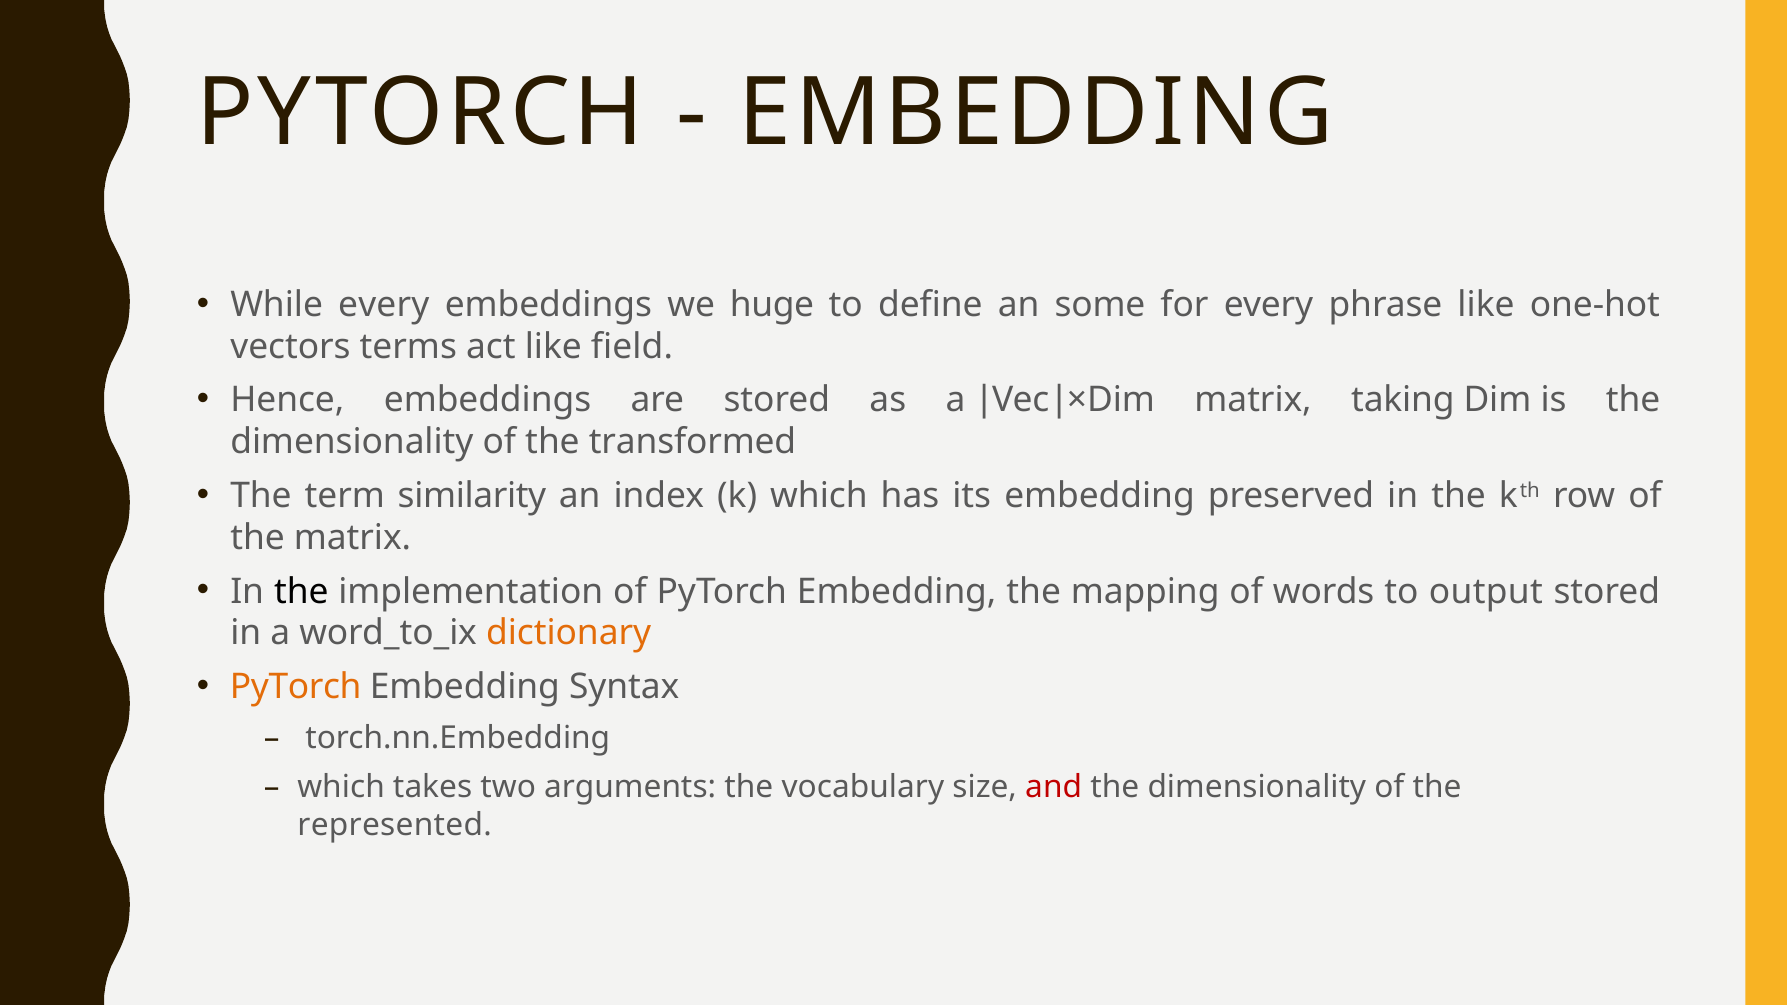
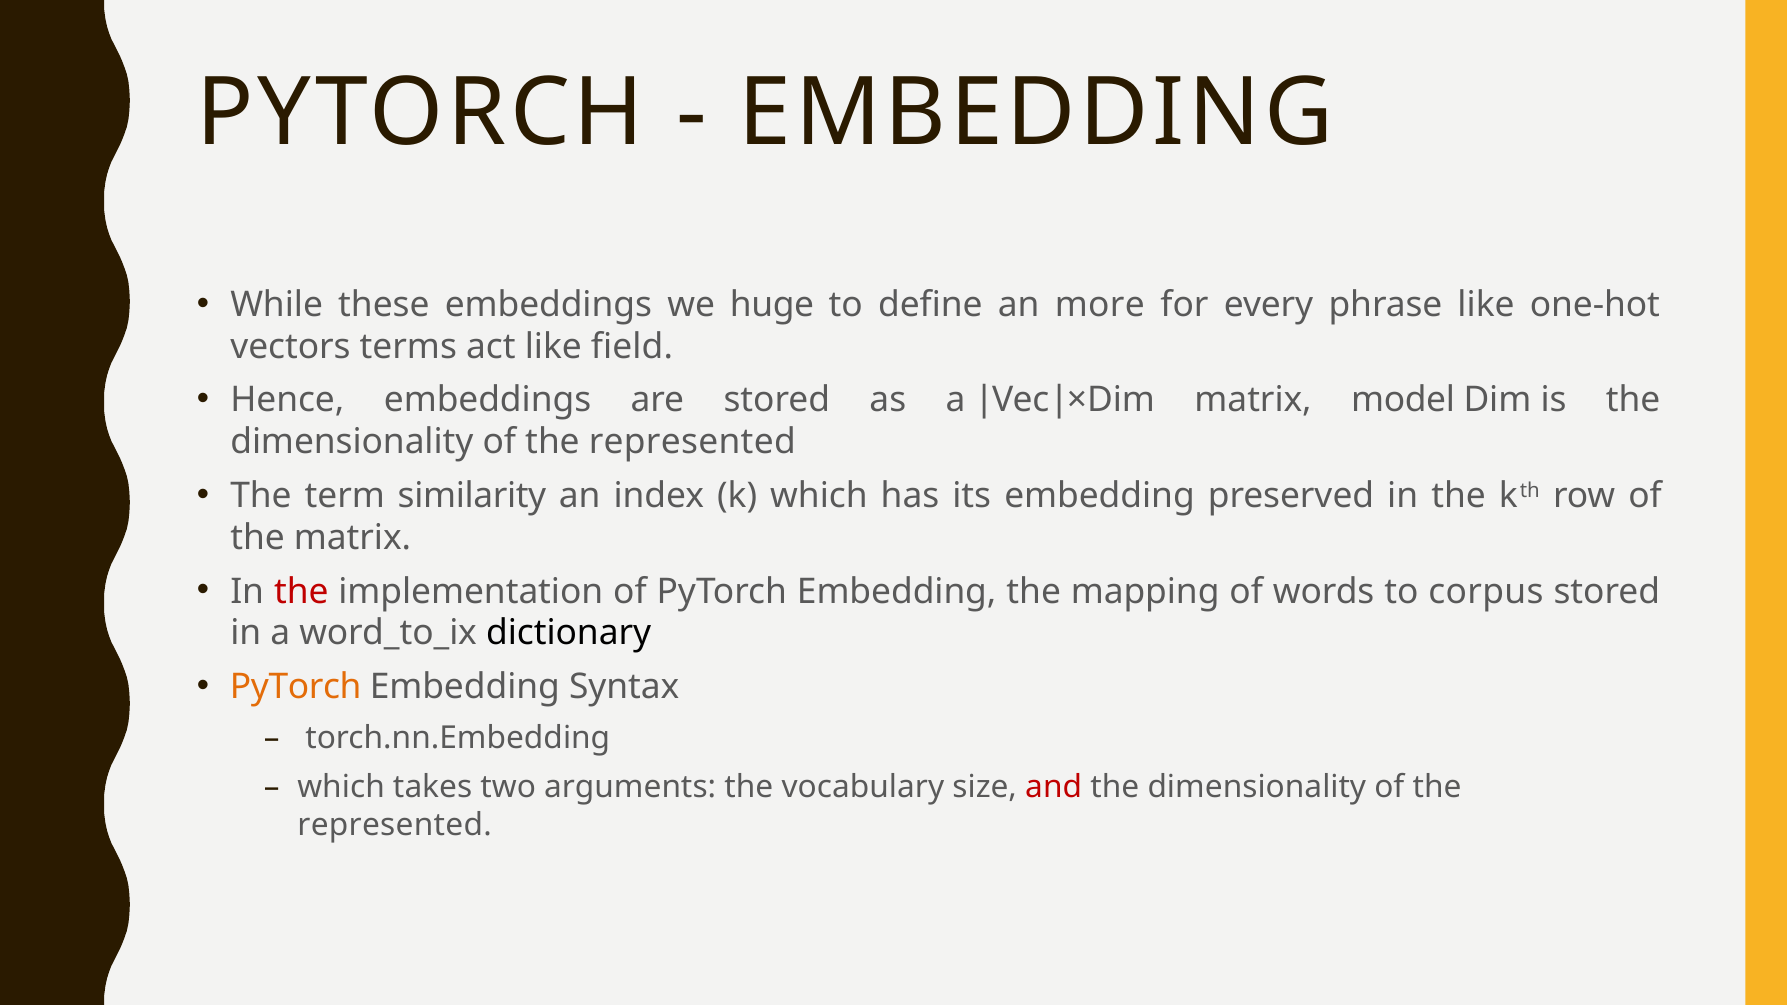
While every: every -> these (384, 305)
some: some -> more (1100, 305)
taking: taking -> model (1403, 400)
transformed: transformed -> represented (692, 442)
the colour: black -> red (301, 591)
output: output -> corpus (1486, 591)
dictionary colour: orange -> black (569, 633)
